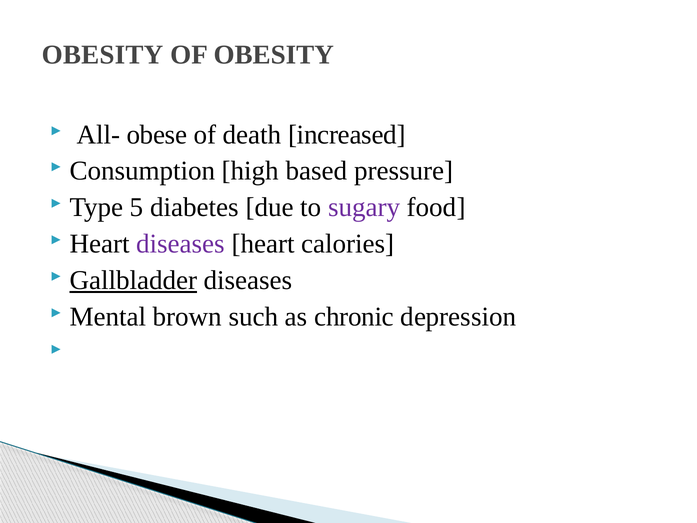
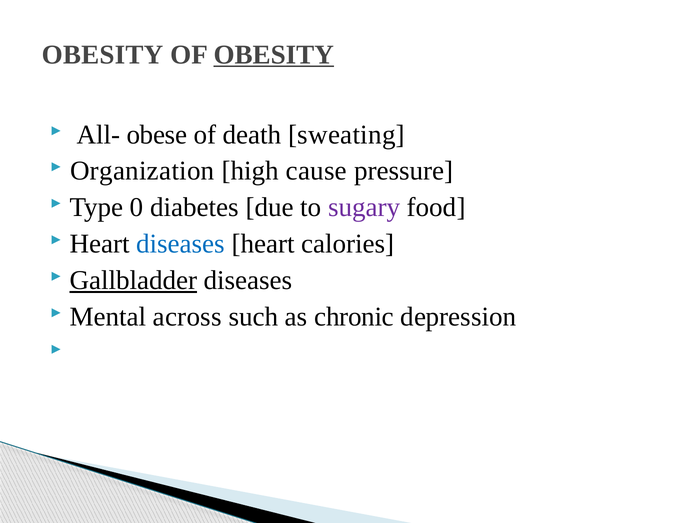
OBESITY underline: none -> present (274, 55)
increased: increased -> sweating (347, 135)
Consumption: Consumption -> Organization (142, 171)
based: based -> cause (316, 171)
5: 5 -> 0 (137, 207)
diseases colour: purple -> blue (181, 244)
brown: brown -> across (187, 317)
